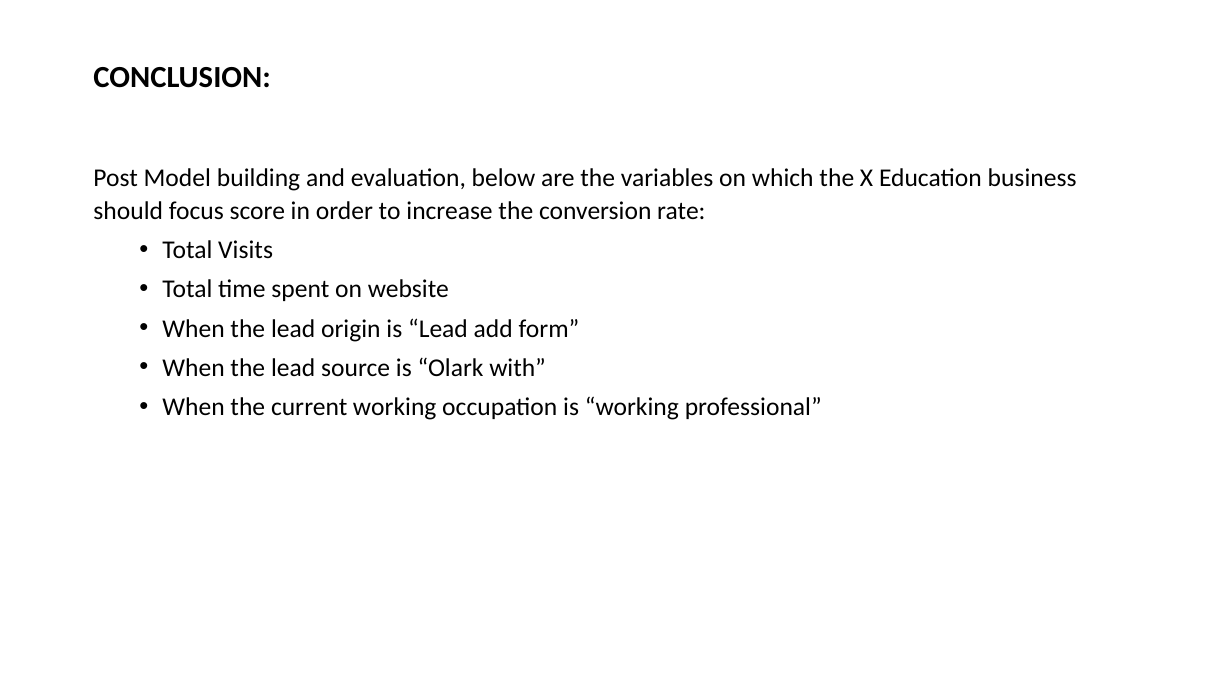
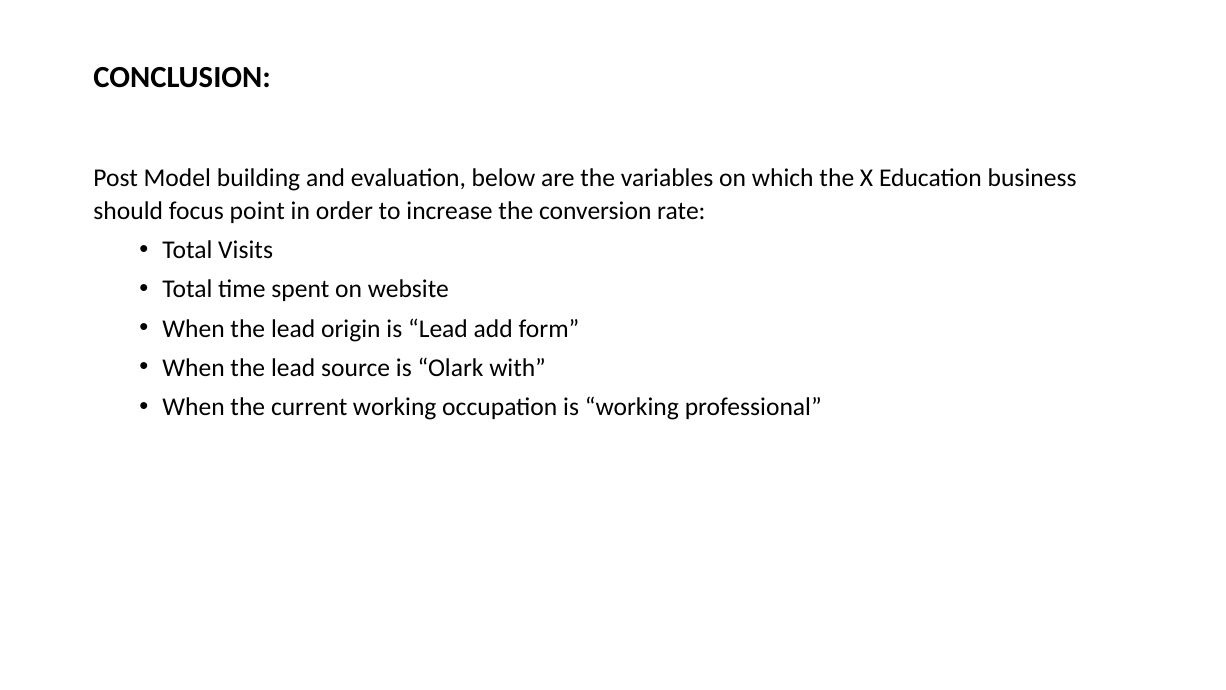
score: score -> point (257, 211)
